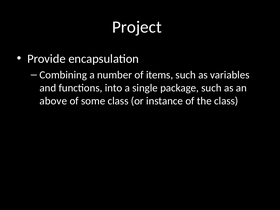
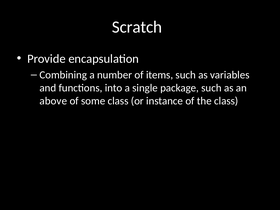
Project: Project -> Scratch (137, 27)
